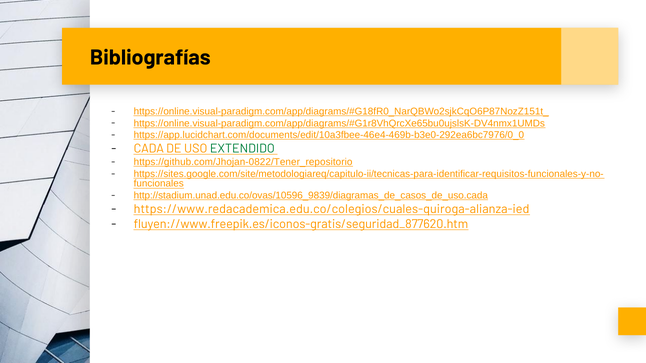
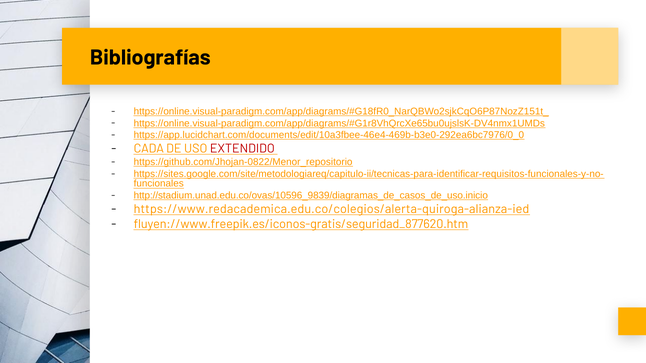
EXTENDIDO colour: green -> red (242, 149)
https://github.com/Jhojan-0822/Tener_repositorio: https://github.com/Jhojan-0822/Tener_repositorio -> https://github.com/Jhojan-0822/Menor_repositorio (243, 162)
http://stadium.unad.edu.co/ovas/10596_9839/diagramas_de_casos_de_uso.cada: http://stadium.unad.edu.co/ovas/10596_9839/diagramas_de_casos_de_uso.cada -> http://stadium.unad.edu.co/ovas/10596_9839/diagramas_de_casos_de_uso.inicio (311, 196)
https://www.redacademica.edu.co/colegios/cuales-quiroga-alianza-ied: https://www.redacademica.edu.co/colegios/cuales-quiroga-alianza-ied -> https://www.redacademica.edu.co/colegios/alerta-quiroga-alianza-ied (332, 209)
